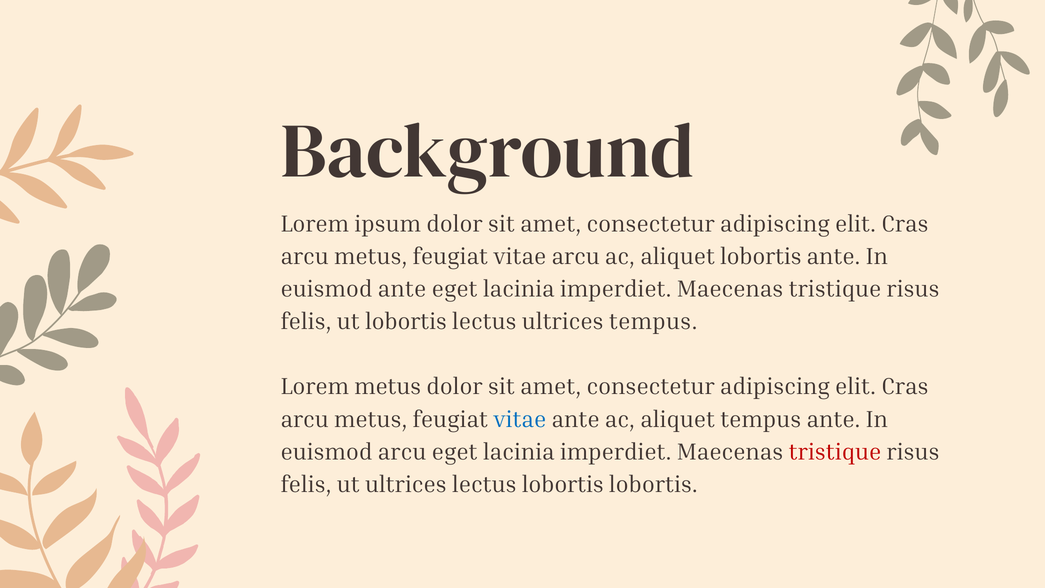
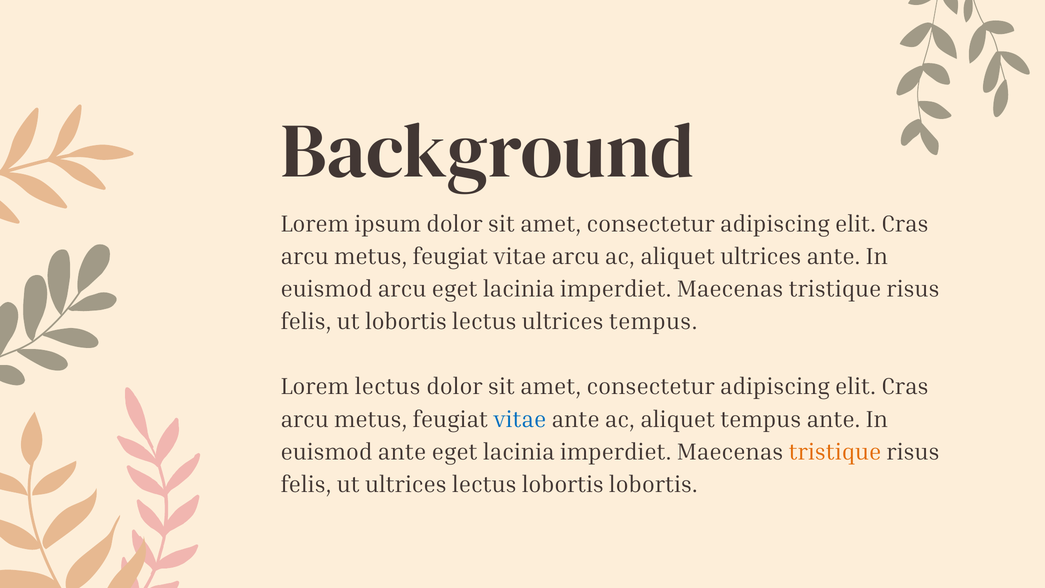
aliquet lobortis: lobortis -> ultrices (761, 256)
euismod ante: ante -> arcu (402, 289)
Lorem metus: metus -> lectus (388, 387)
euismod arcu: arcu -> ante (402, 452)
tristique colour: red -> orange (835, 452)
